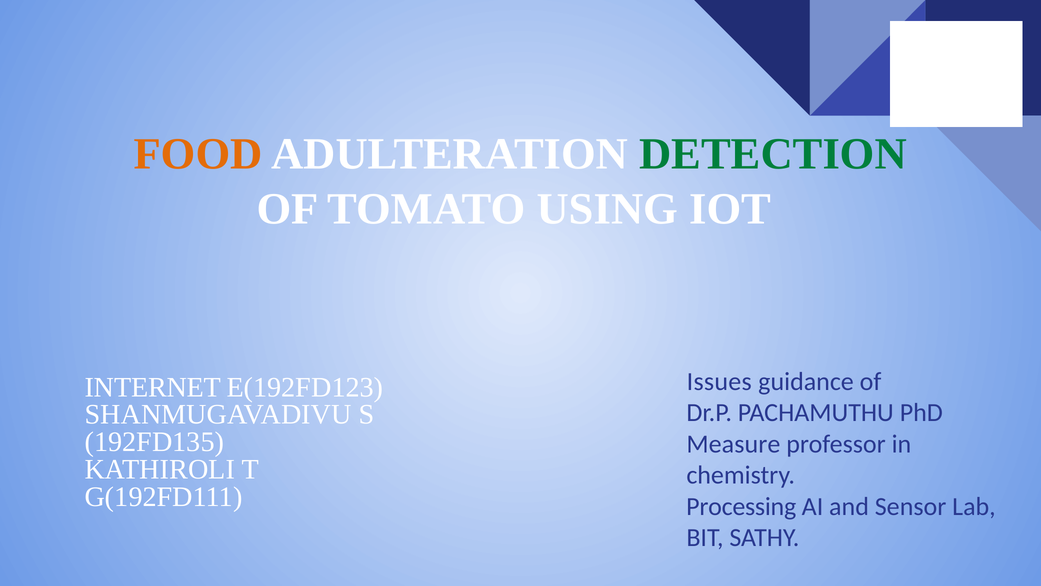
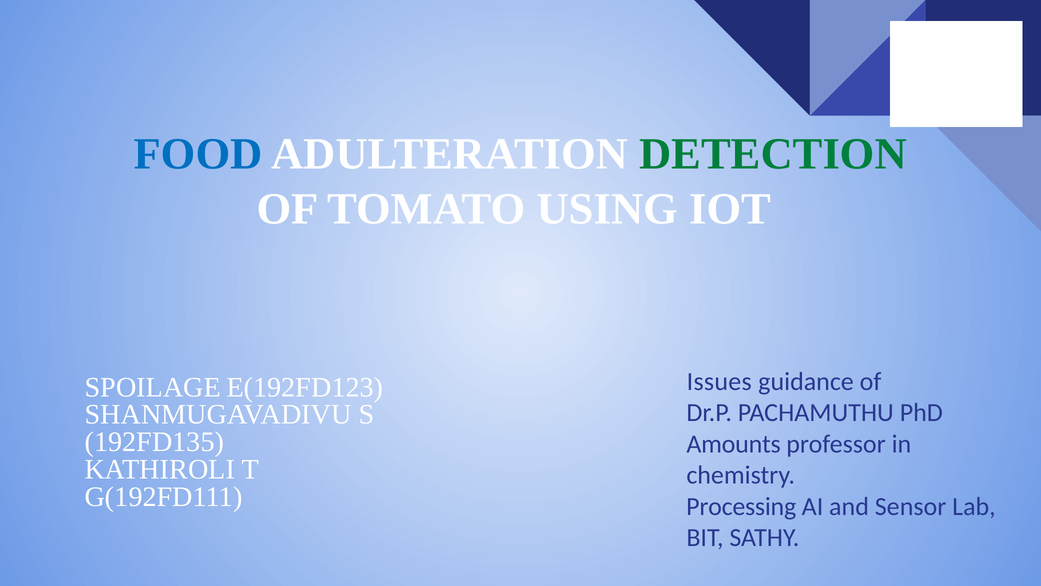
FOOD colour: orange -> blue (198, 154)
INTERNET: INTERNET -> SPOILAGE (153, 387)
Measure: Measure -> Amounts (734, 444)
